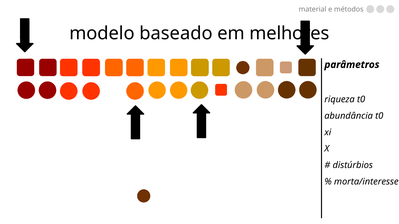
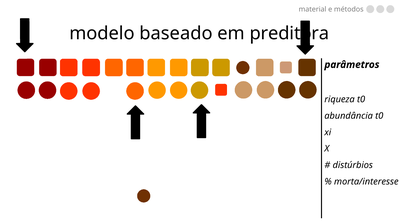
melhores: melhores -> preditora (289, 34)
